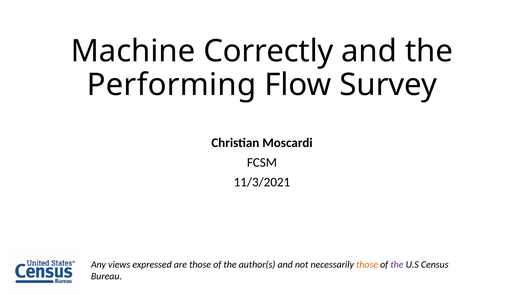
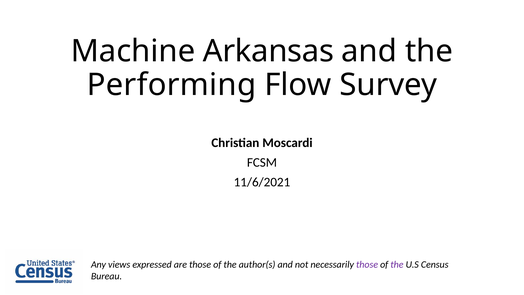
Correctly: Correctly -> Arkansas (268, 51)
11/3/2021: 11/3/2021 -> 11/6/2021 (262, 182)
those colour: orange -> purple (367, 264)
